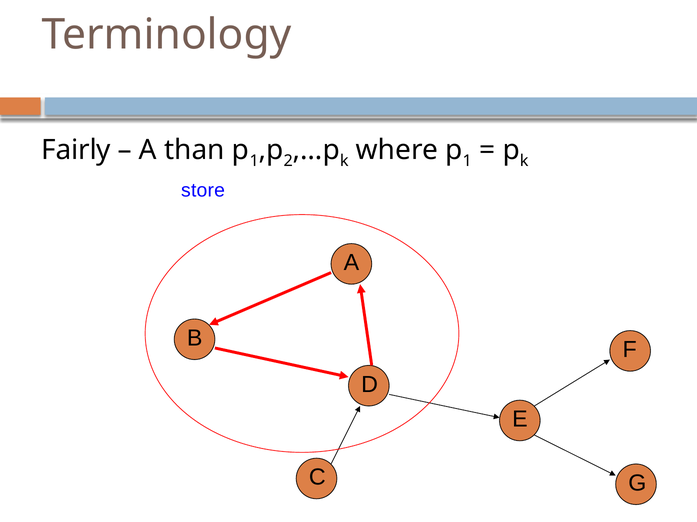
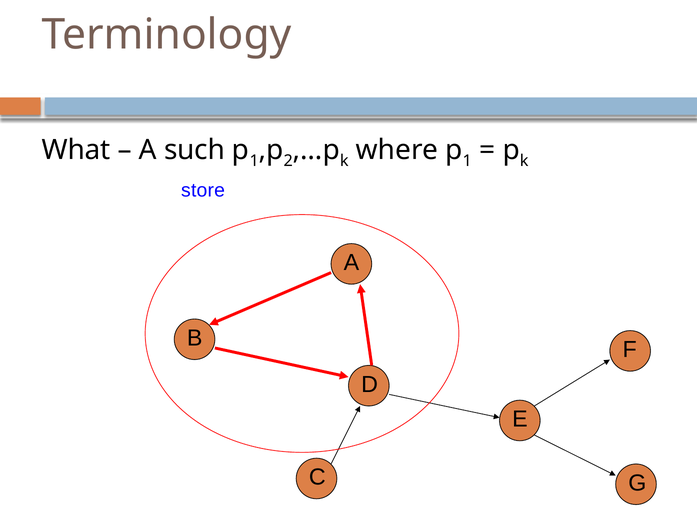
Fairly: Fairly -> What (76, 150)
than: than -> such (195, 150)
